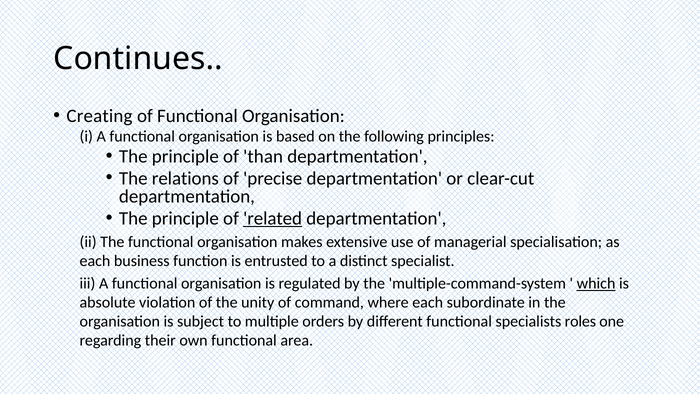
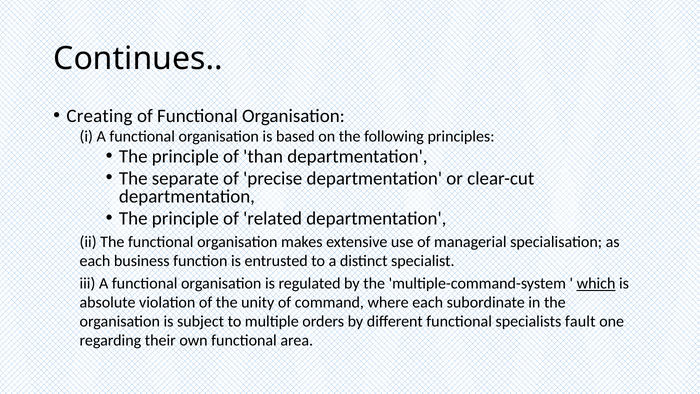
relations: relations -> separate (185, 178)
related underline: present -> none (273, 218)
roles: roles -> fault (580, 321)
